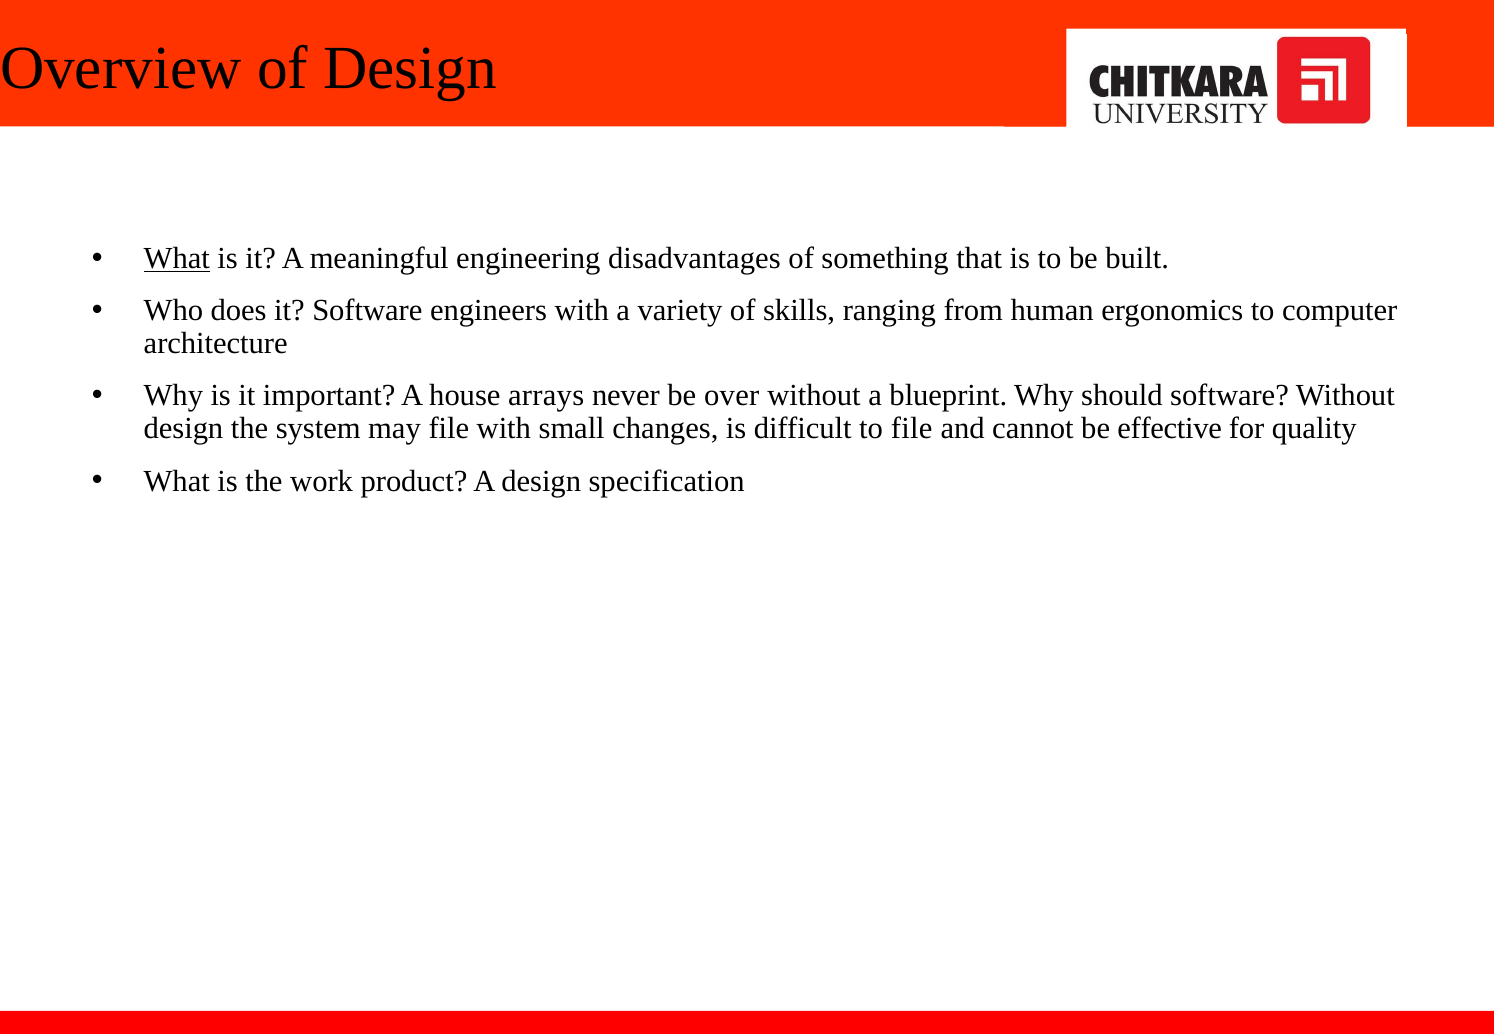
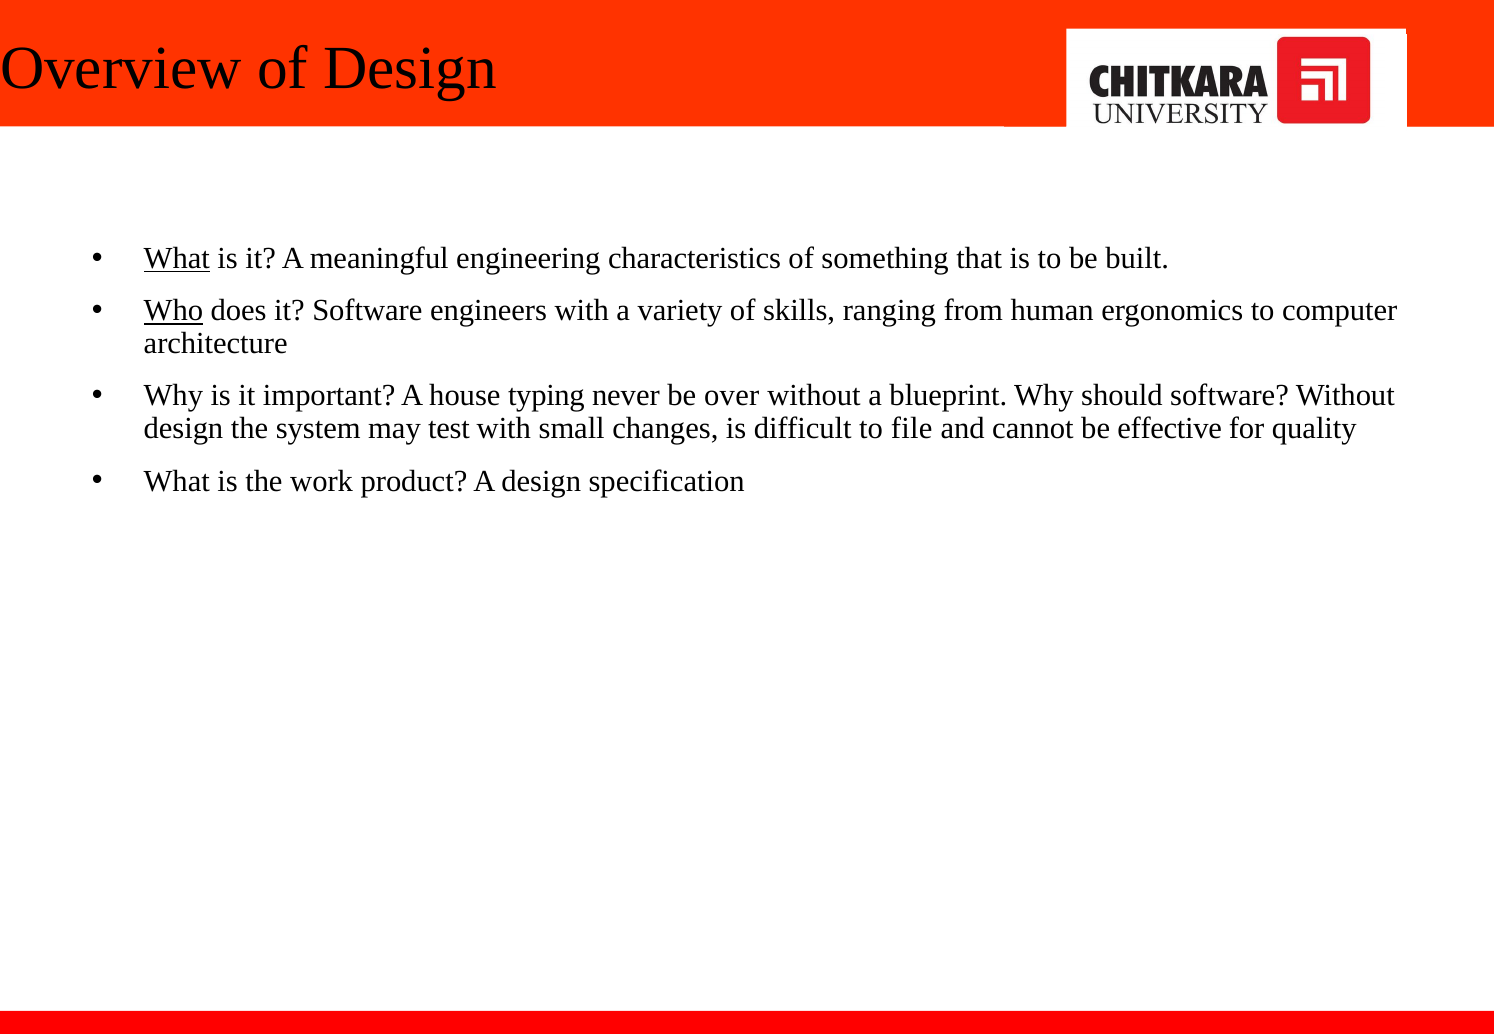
disadvantages: disadvantages -> characteristics (695, 258)
Who underline: none -> present (173, 311)
arrays: arrays -> typing (546, 396)
may file: file -> test (449, 429)
